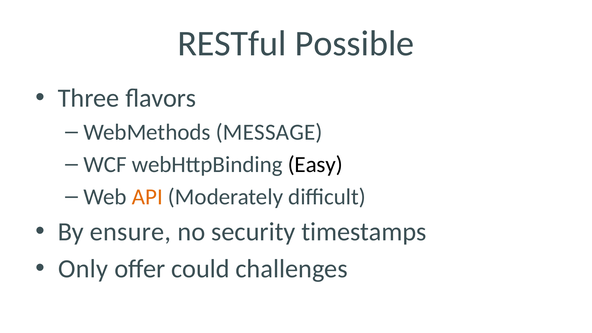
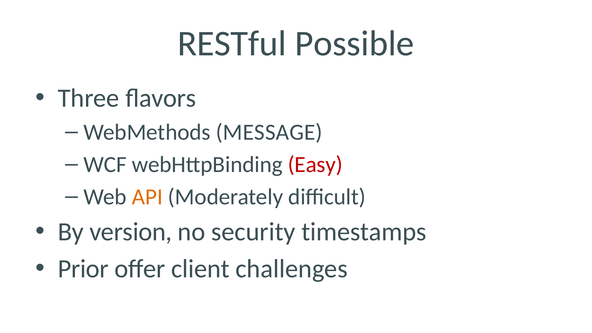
Easy colour: black -> red (315, 165)
ensure: ensure -> version (131, 232)
Only: Only -> Prior (83, 269)
could: could -> client (200, 269)
